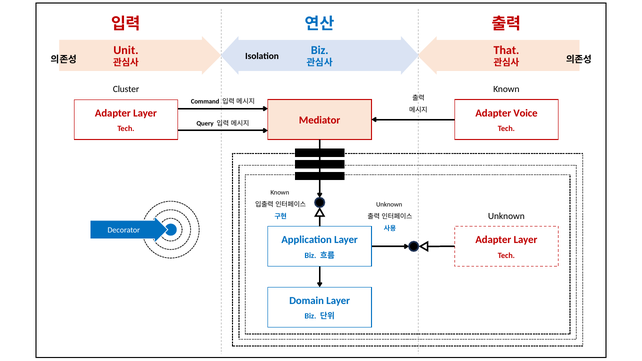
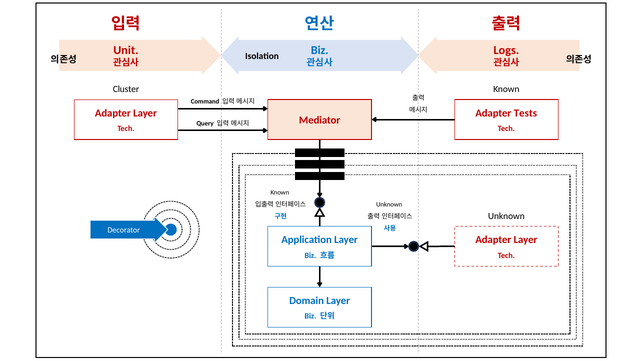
That: That -> Logs (506, 50)
Voice: Voice -> Tests (525, 113)
